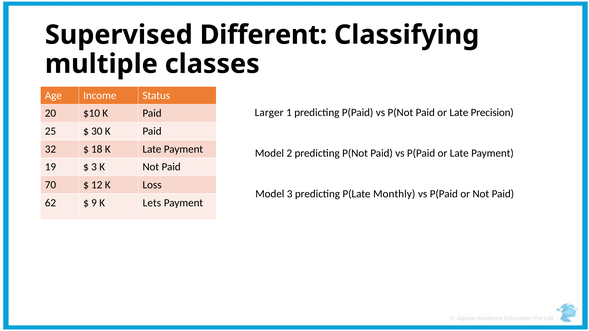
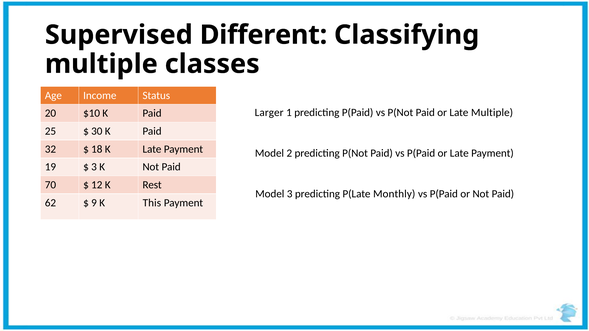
Late Precision: Precision -> Multiple (492, 113)
Loss: Loss -> Rest (152, 185)
Lets: Lets -> This (152, 203)
